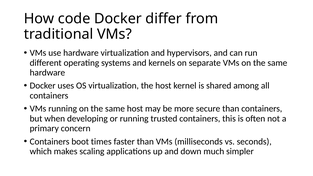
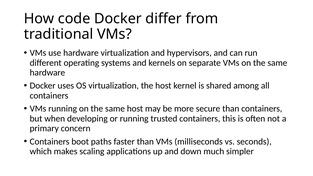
times: times -> paths (101, 142)
